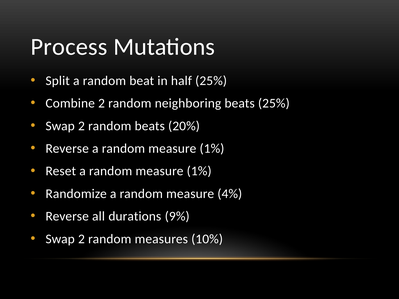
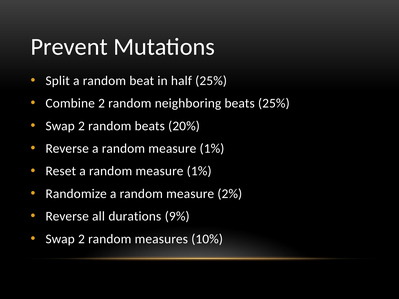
Process: Process -> Prevent (69, 47)
4%: 4% -> 2% (230, 194)
